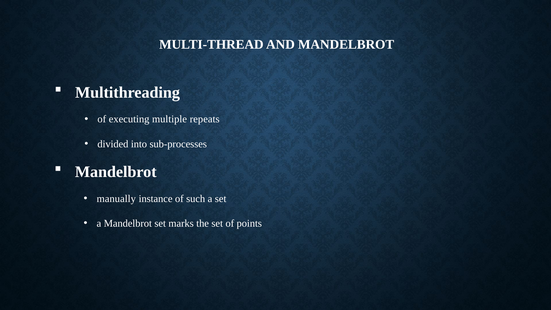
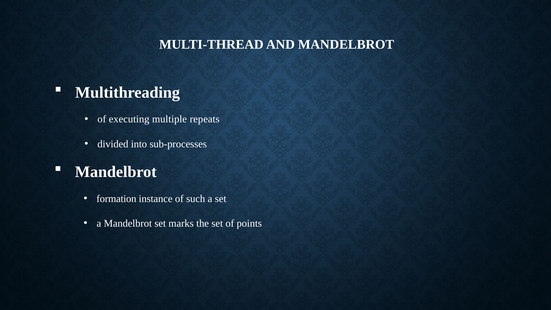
manually: manually -> formation (116, 199)
